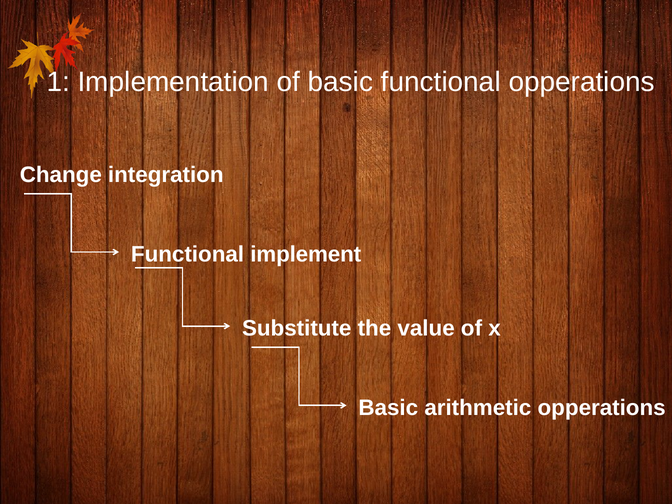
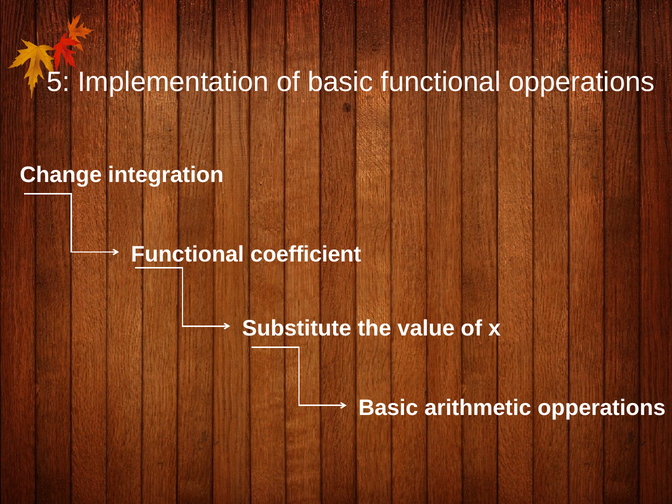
1: 1 -> 5 (58, 82)
implement: implement -> coefficient (306, 254)
